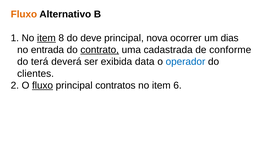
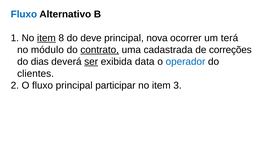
Fluxo colour: orange -> blue (24, 14)
dias: dias -> terá (229, 38)
entrada: entrada -> módulo (47, 50)
conforme: conforme -> correções (230, 50)
terá: terá -> dias (40, 62)
ser underline: none -> present (91, 62)
fluxo underline: present -> none (43, 85)
contratos: contratos -> participar (115, 85)
6: 6 -> 3 (178, 85)
